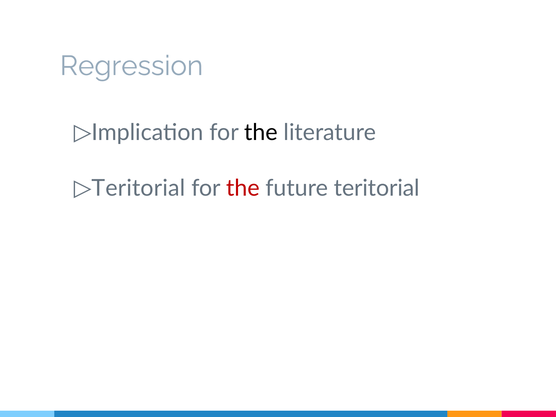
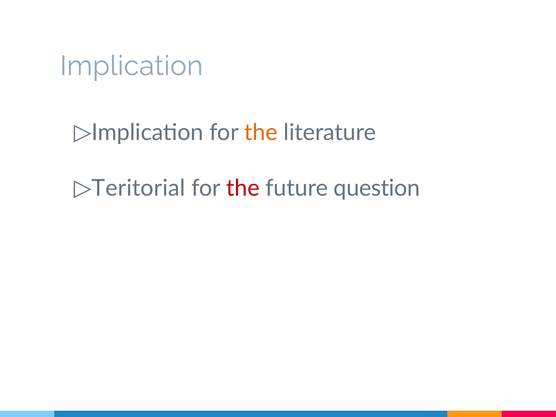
Regression: Regression -> Implication (131, 66)
the colour: black -> orange (261, 132)
future teritorial: teritorial -> question (377, 188)
